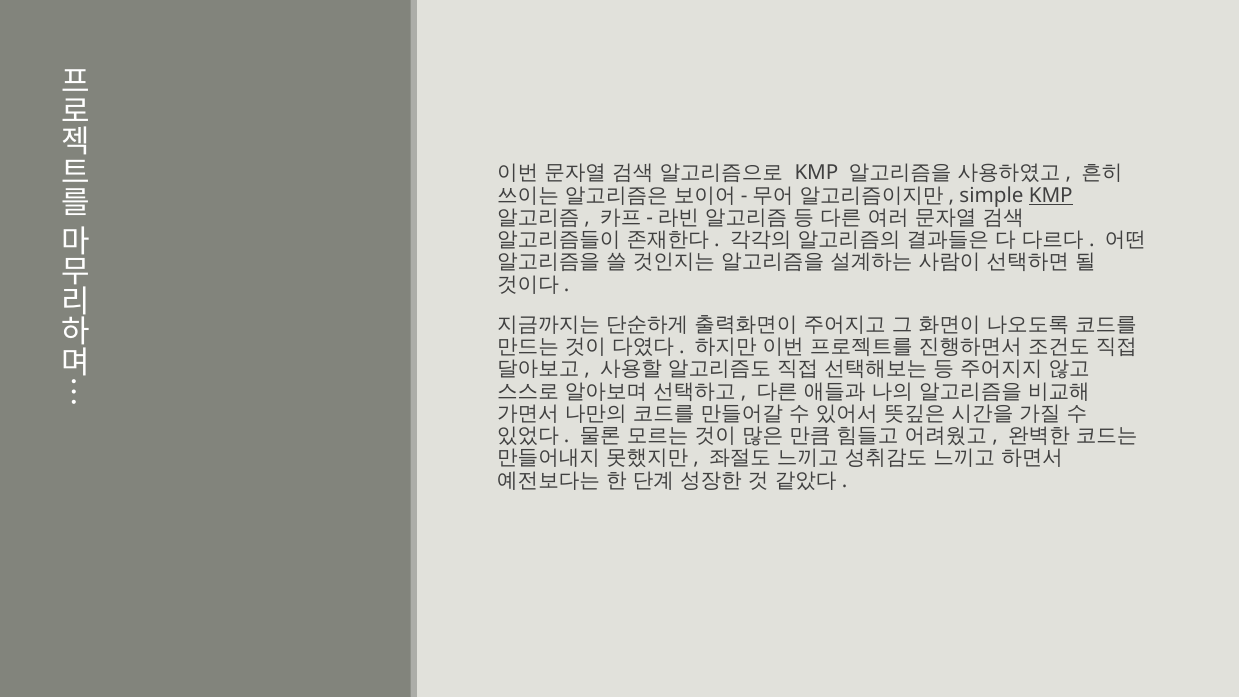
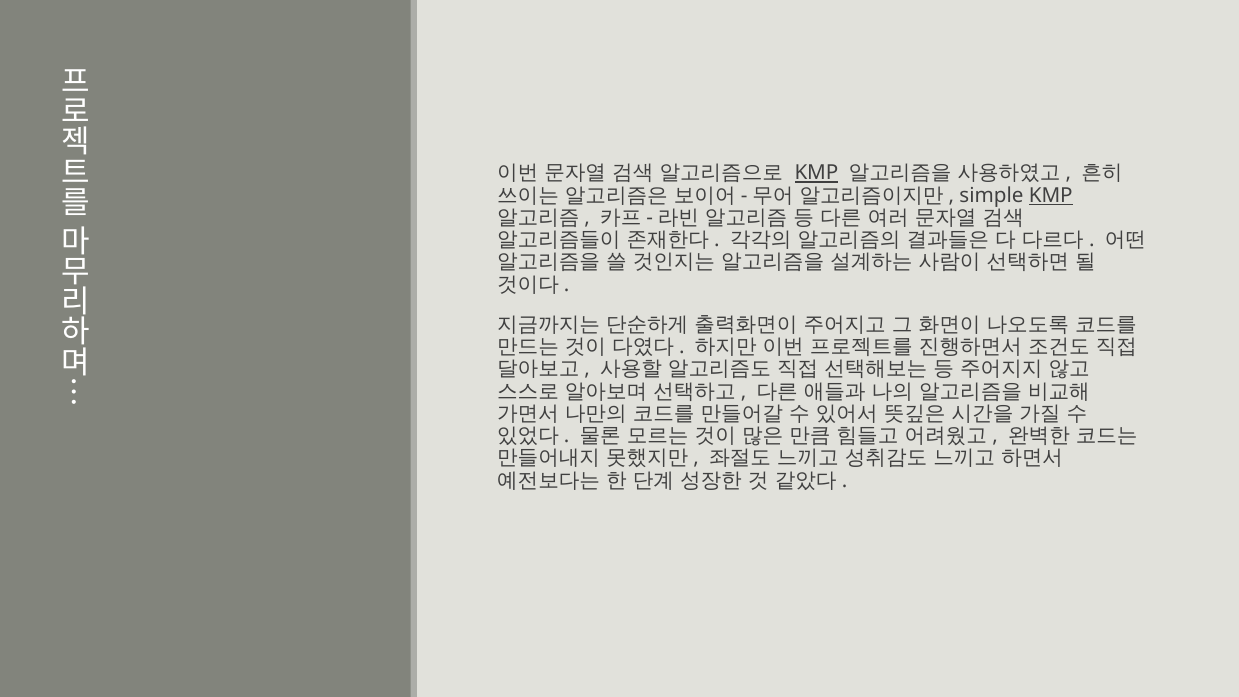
KMP underline: none -> present (816, 173)
